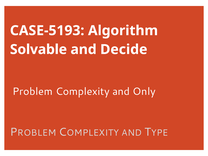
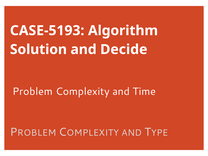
Solvable: Solvable -> Solution (38, 49)
Only: Only -> Time (144, 91)
